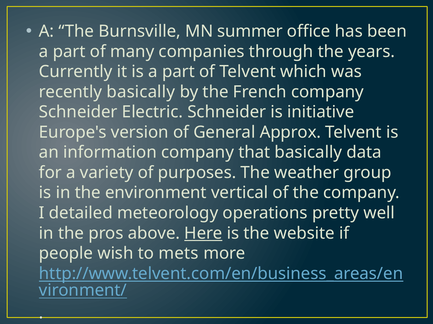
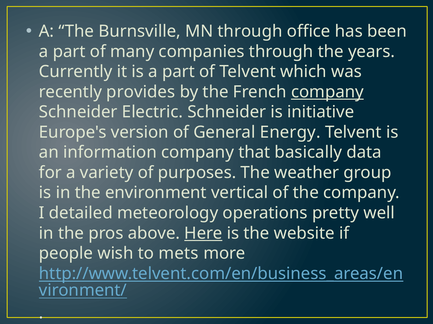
MN summer: summer -> through (250, 31)
recently basically: basically -> provides (141, 92)
company underline: none -> present (327, 92)
Approx: Approx -> Energy (290, 133)
